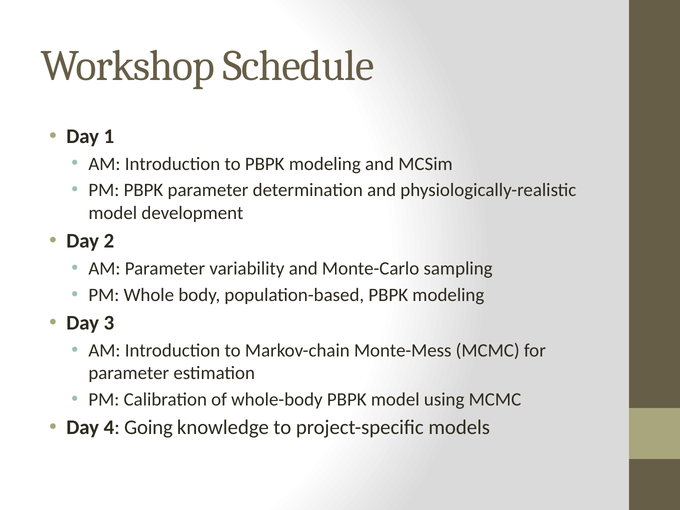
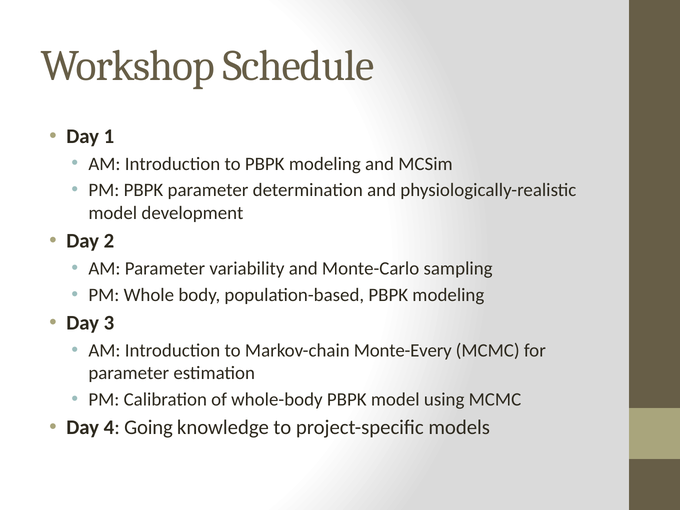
Monte-Mess: Monte-Mess -> Monte-Every (403, 350)
